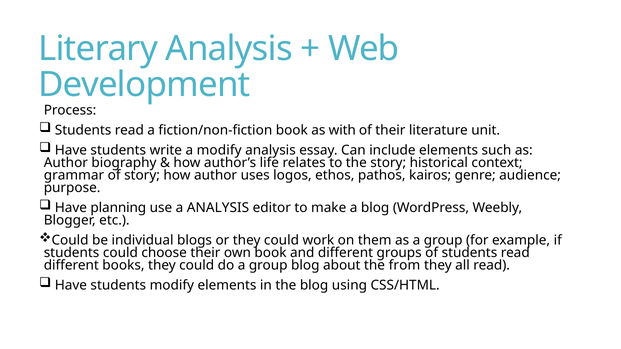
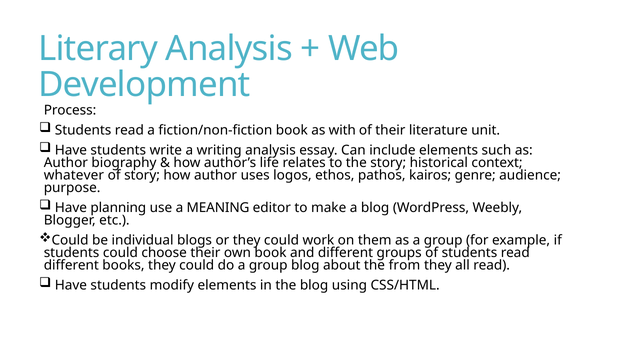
a modify: modify -> writing (219, 150)
grammar: grammar -> whatever (74, 175)
a ANALYSIS: ANALYSIS -> MEANING (218, 208)
